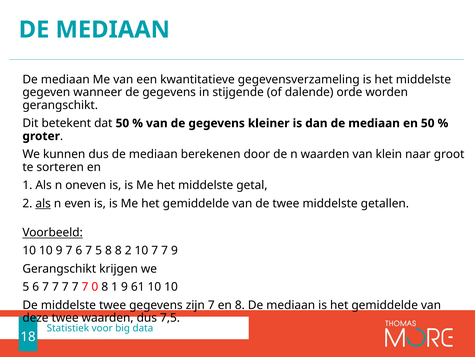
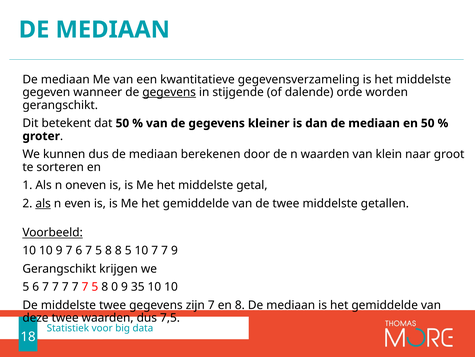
gegevens underline: none -> present (169, 92)
8 2: 2 -> 5 (128, 250)
7 7 0: 0 -> 5 (95, 286)
8 1: 1 -> 0 (115, 286)
61: 61 -> 35 (138, 286)
